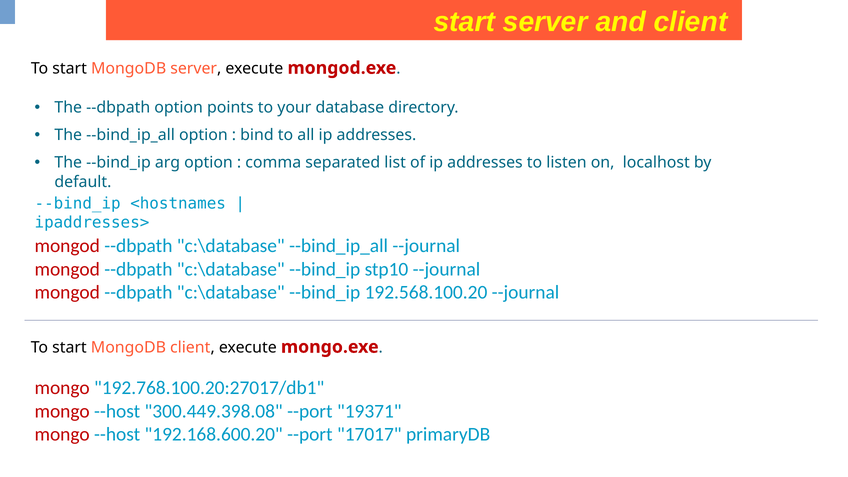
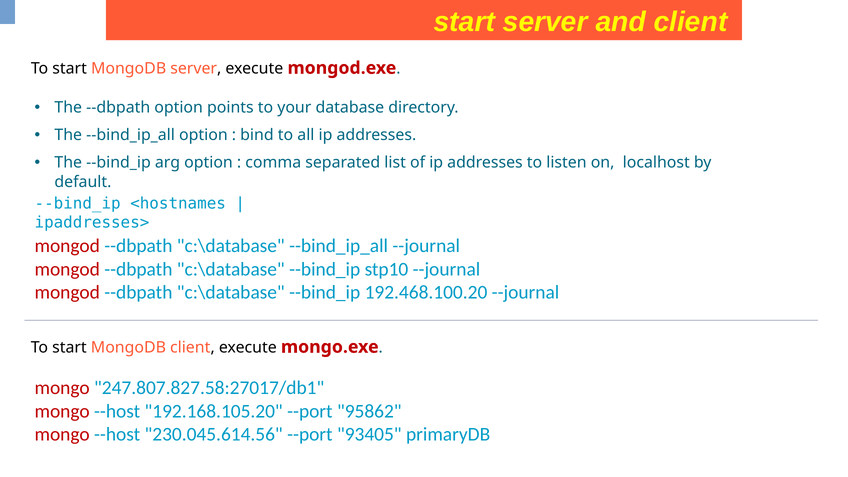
192.568.100.20: 192.568.100.20 -> 192.468.100.20 (426, 293)
192.768.100.20:27017/db1: 192.768.100.20:27017/db1 -> 247.807.827.58:27017/db1 (209, 388)
300.449.398.08: 300.449.398.08 -> 192.168.105.20 (214, 411)
19371: 19371 -> 95862 (369, 411)
192.168.600.20: 192.168.600.20 -> 230.045.614.56 (214, 435)
17017: 17017 -> 93405 (369, 435)
